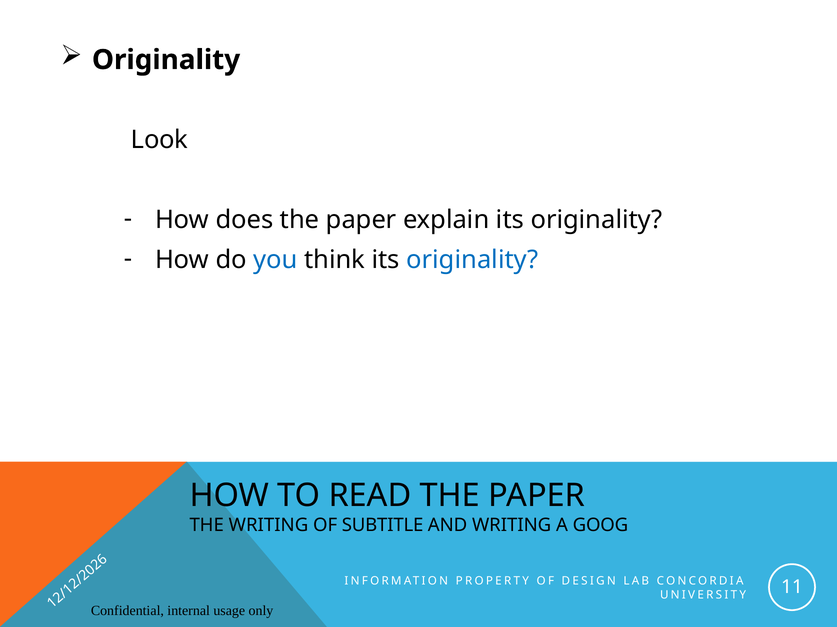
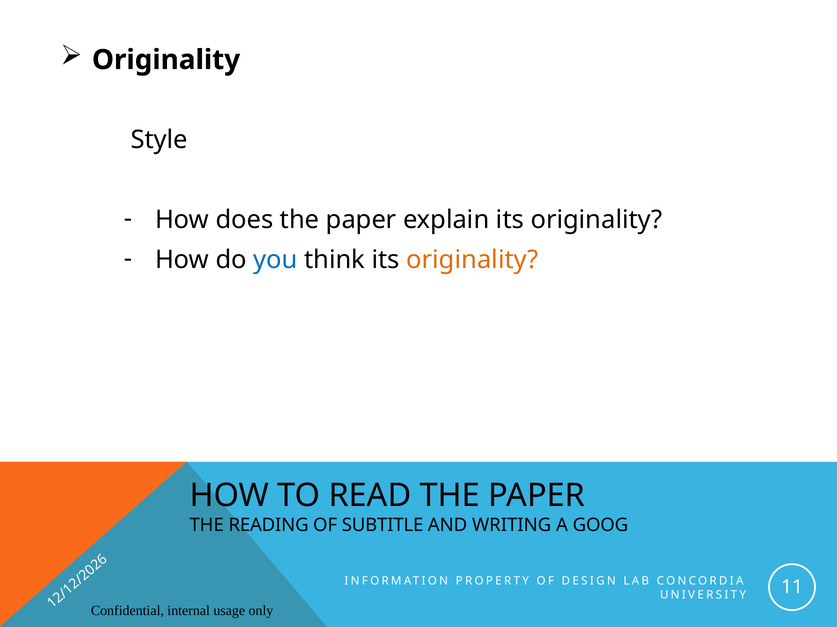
Look: Look -> Style (159, 140)
originality colour: blue -> orange (472, 260)
THE WRITING: WRITING -> READING (269, 526)
